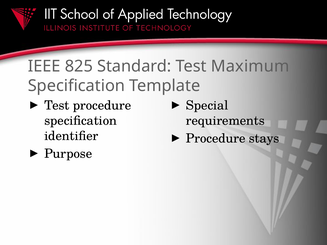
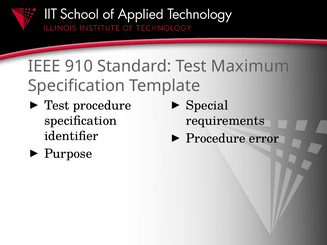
825: 825 -> 910 (79, 66)
stays: stays -> error (264, 139)
